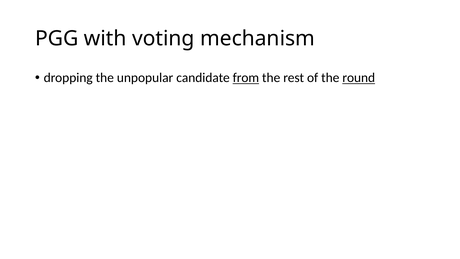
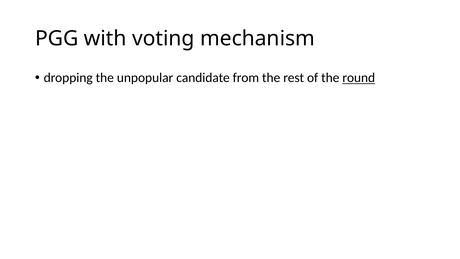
from underline: present -> none (246, 78)
